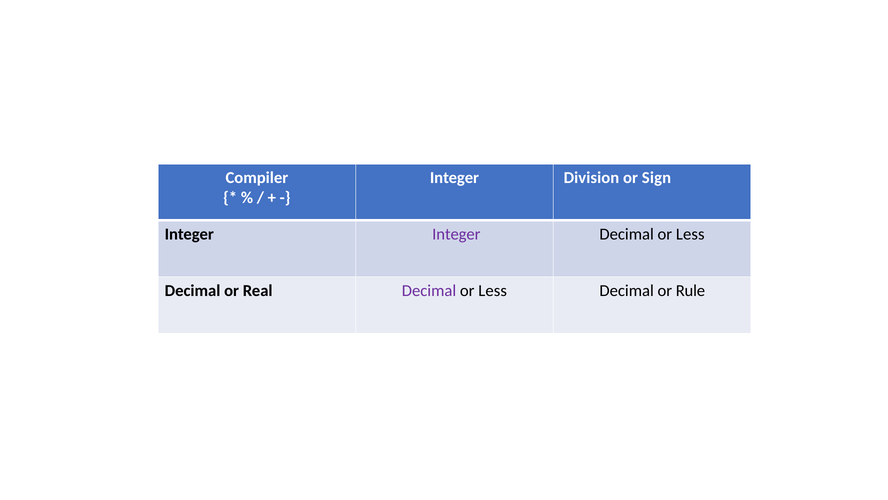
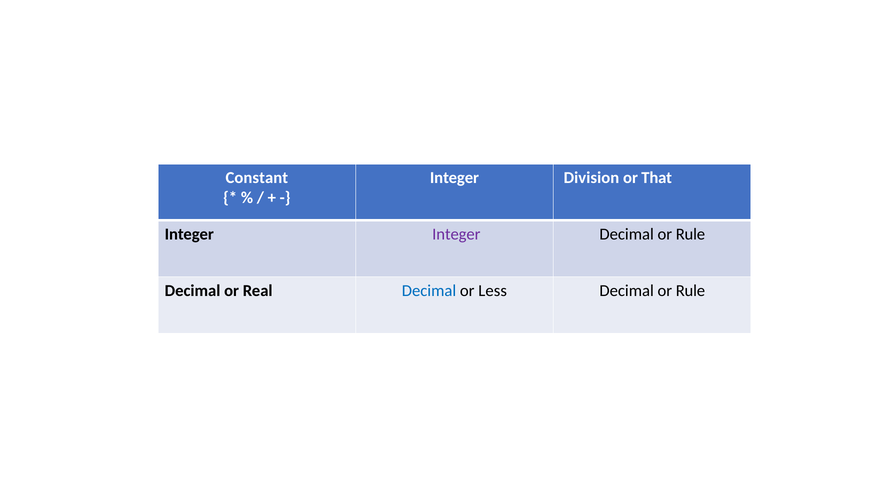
Compiler: Compiler -> Constant (257, 177)
Sign: Sign -> That (657, 177)
Less: Less -> Rule (690, 234)
Decimal colour: purple -> blue (429, 290)
